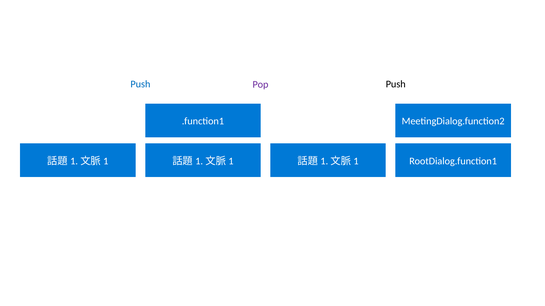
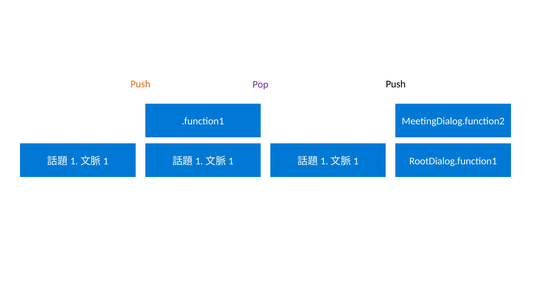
Push colour: blue -> orange (140, 84)
